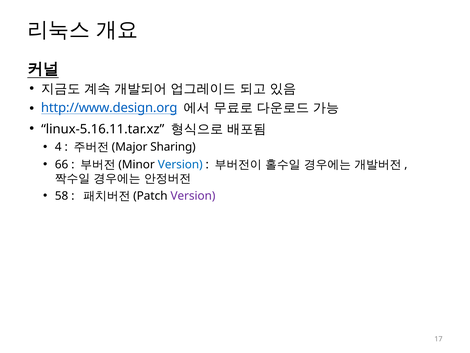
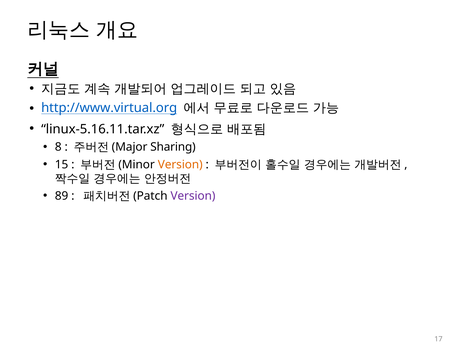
http://www.design.org: http://www.design.org -> http://www.virtual.org (109, 108)
4: 4 -> 8 (58, 147)
66: 66 -> 15 (62, 164)
Version colour: blue -> orange (180, 164)
58: 58 -> 89 (62, 196)
